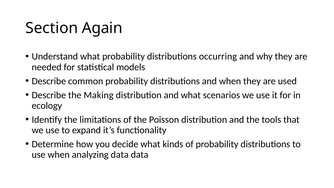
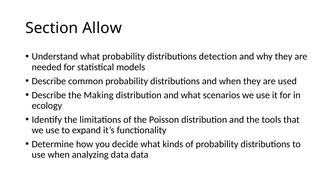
Again: Again -> Allow (102, 28)
occurring: occurring -> detection (218, 56)
